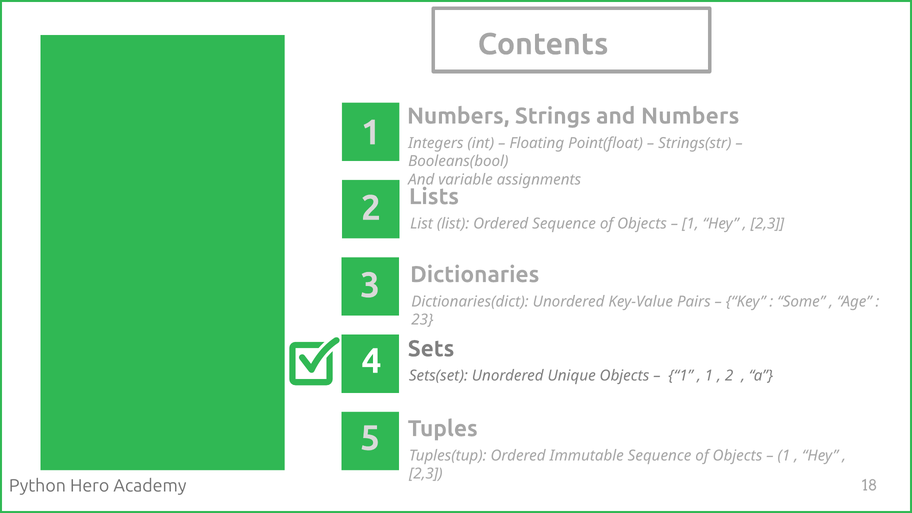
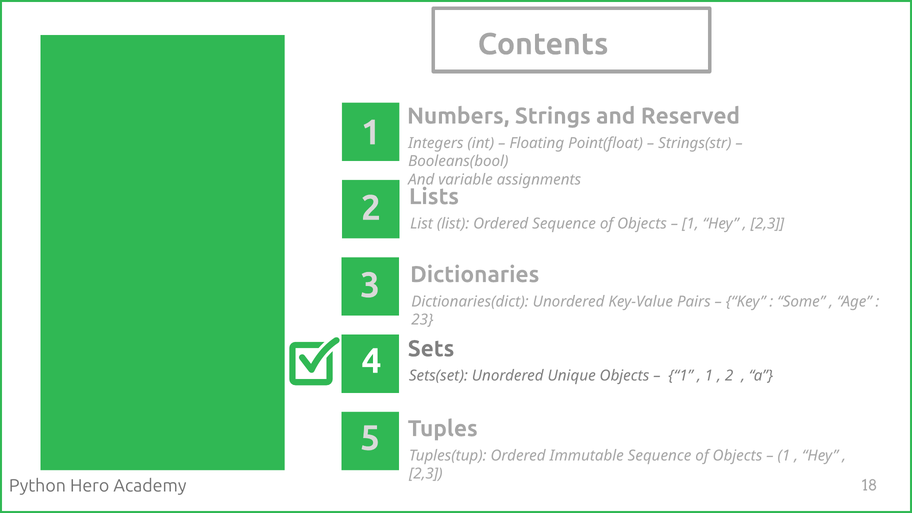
and Numbers: Numbers -> Reserved (690, 116)
